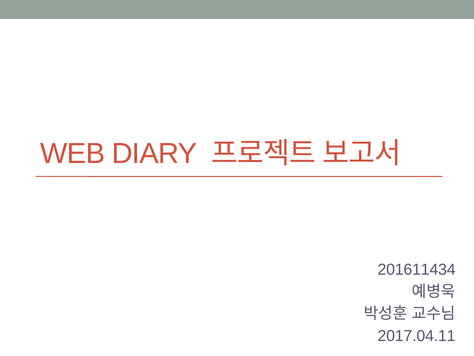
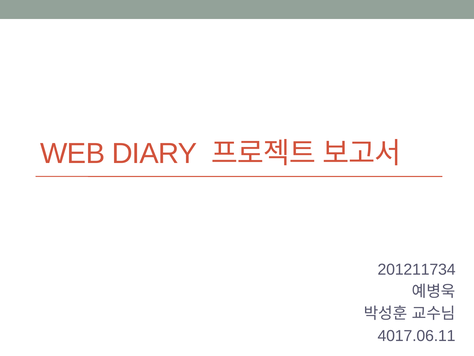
201611434: 201611434 -> 201211734 (417, 269)
2017.04.11: 2017.04.11 -> 4017.06.11 (417, 335)
